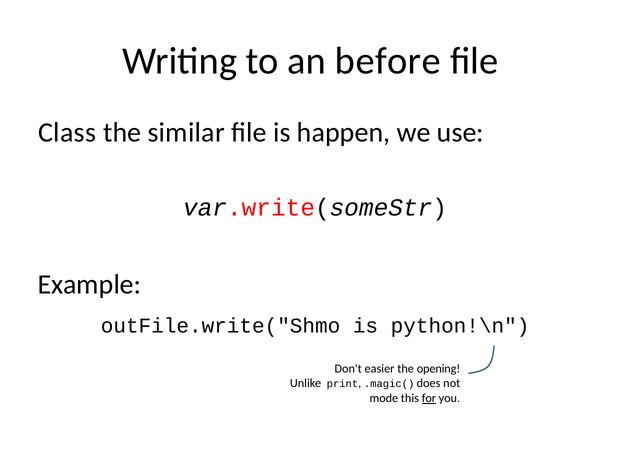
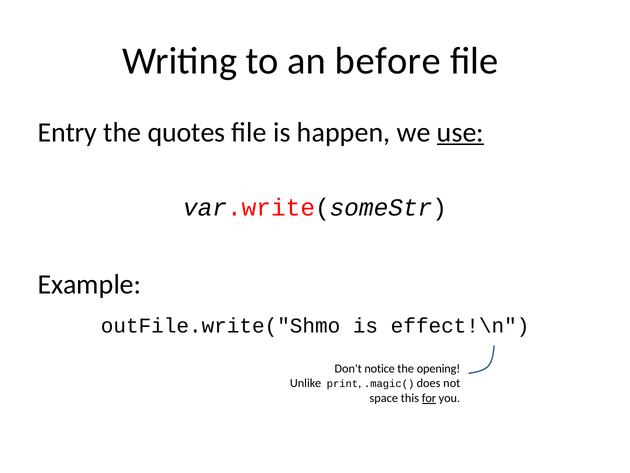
Class: Class -> Entry (67, 132)
similar: similar -> quotes (186, 132)
use underline: none -> present (460, 132)
python!\n: python!\n -> effect!\n (460, 326)
easier: easier -> notice (380, 368)
mode: mode -> space (384, 398)
